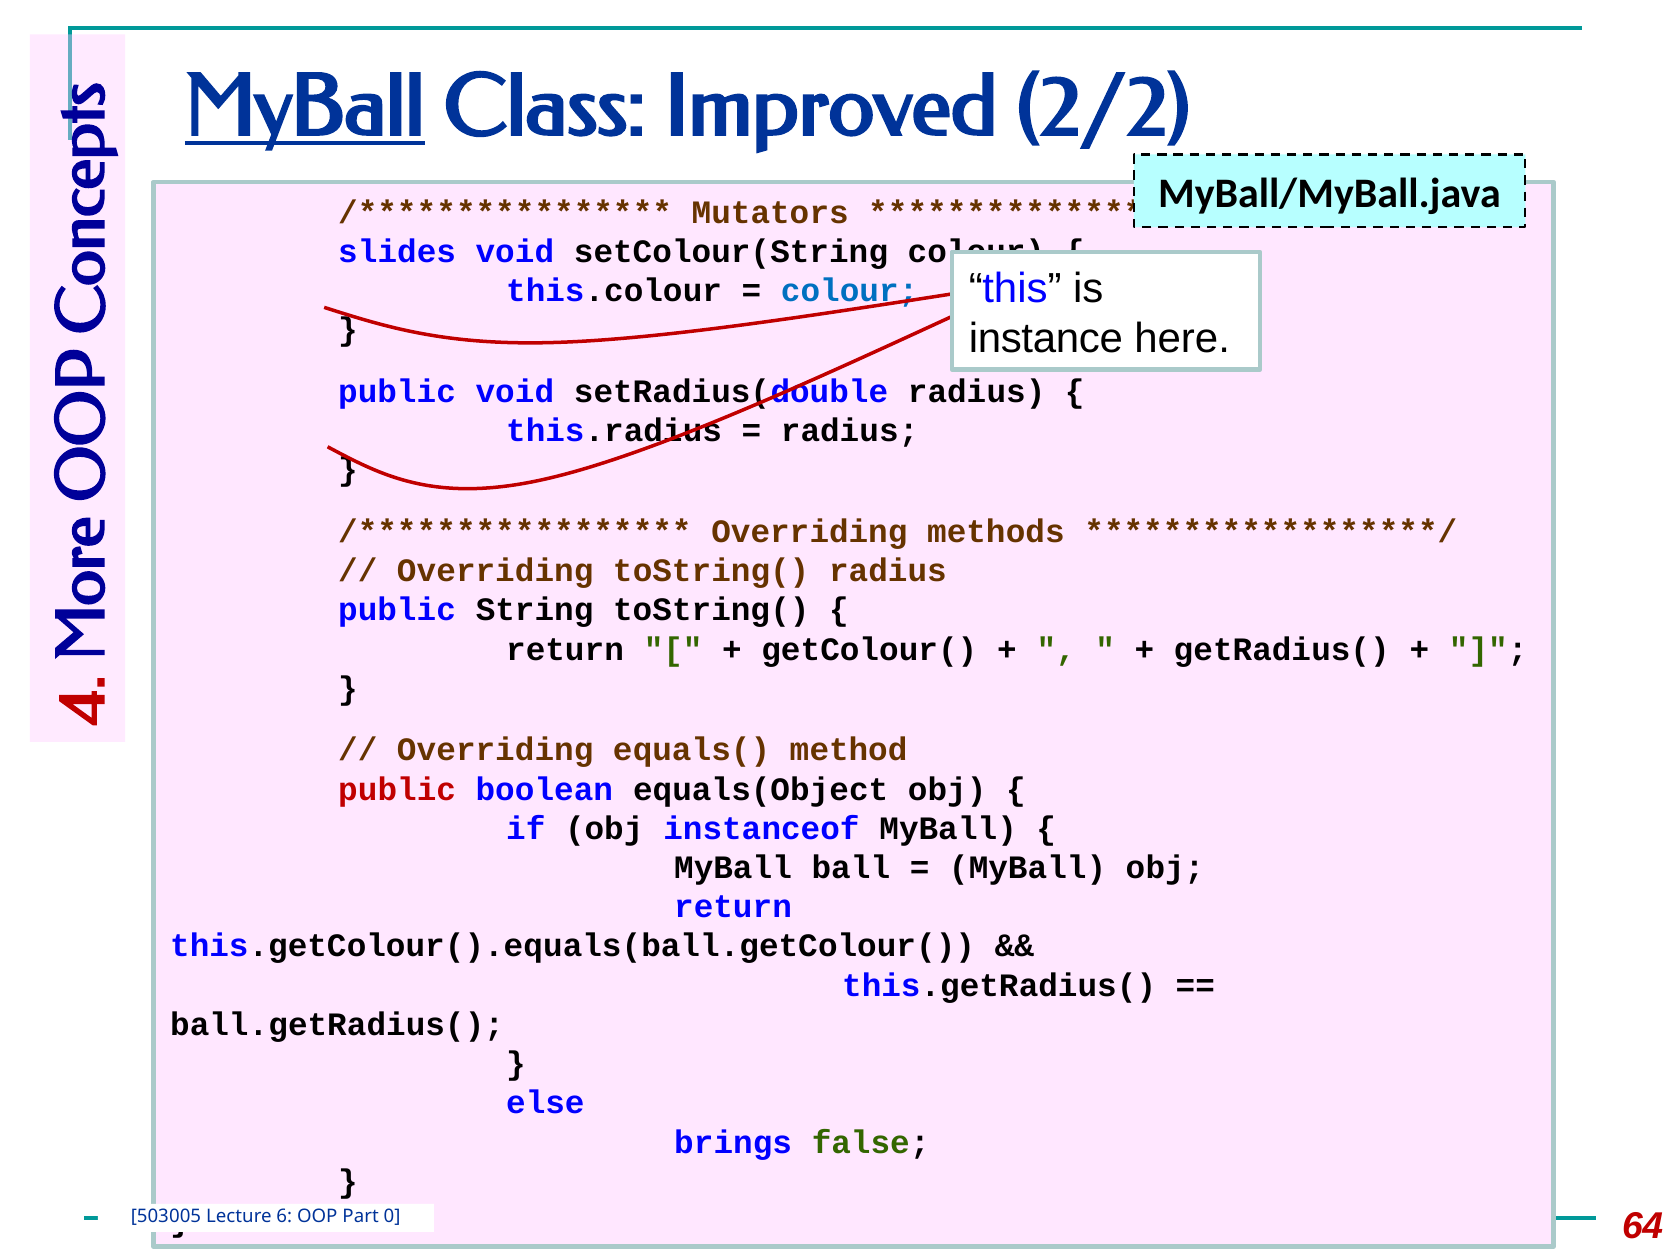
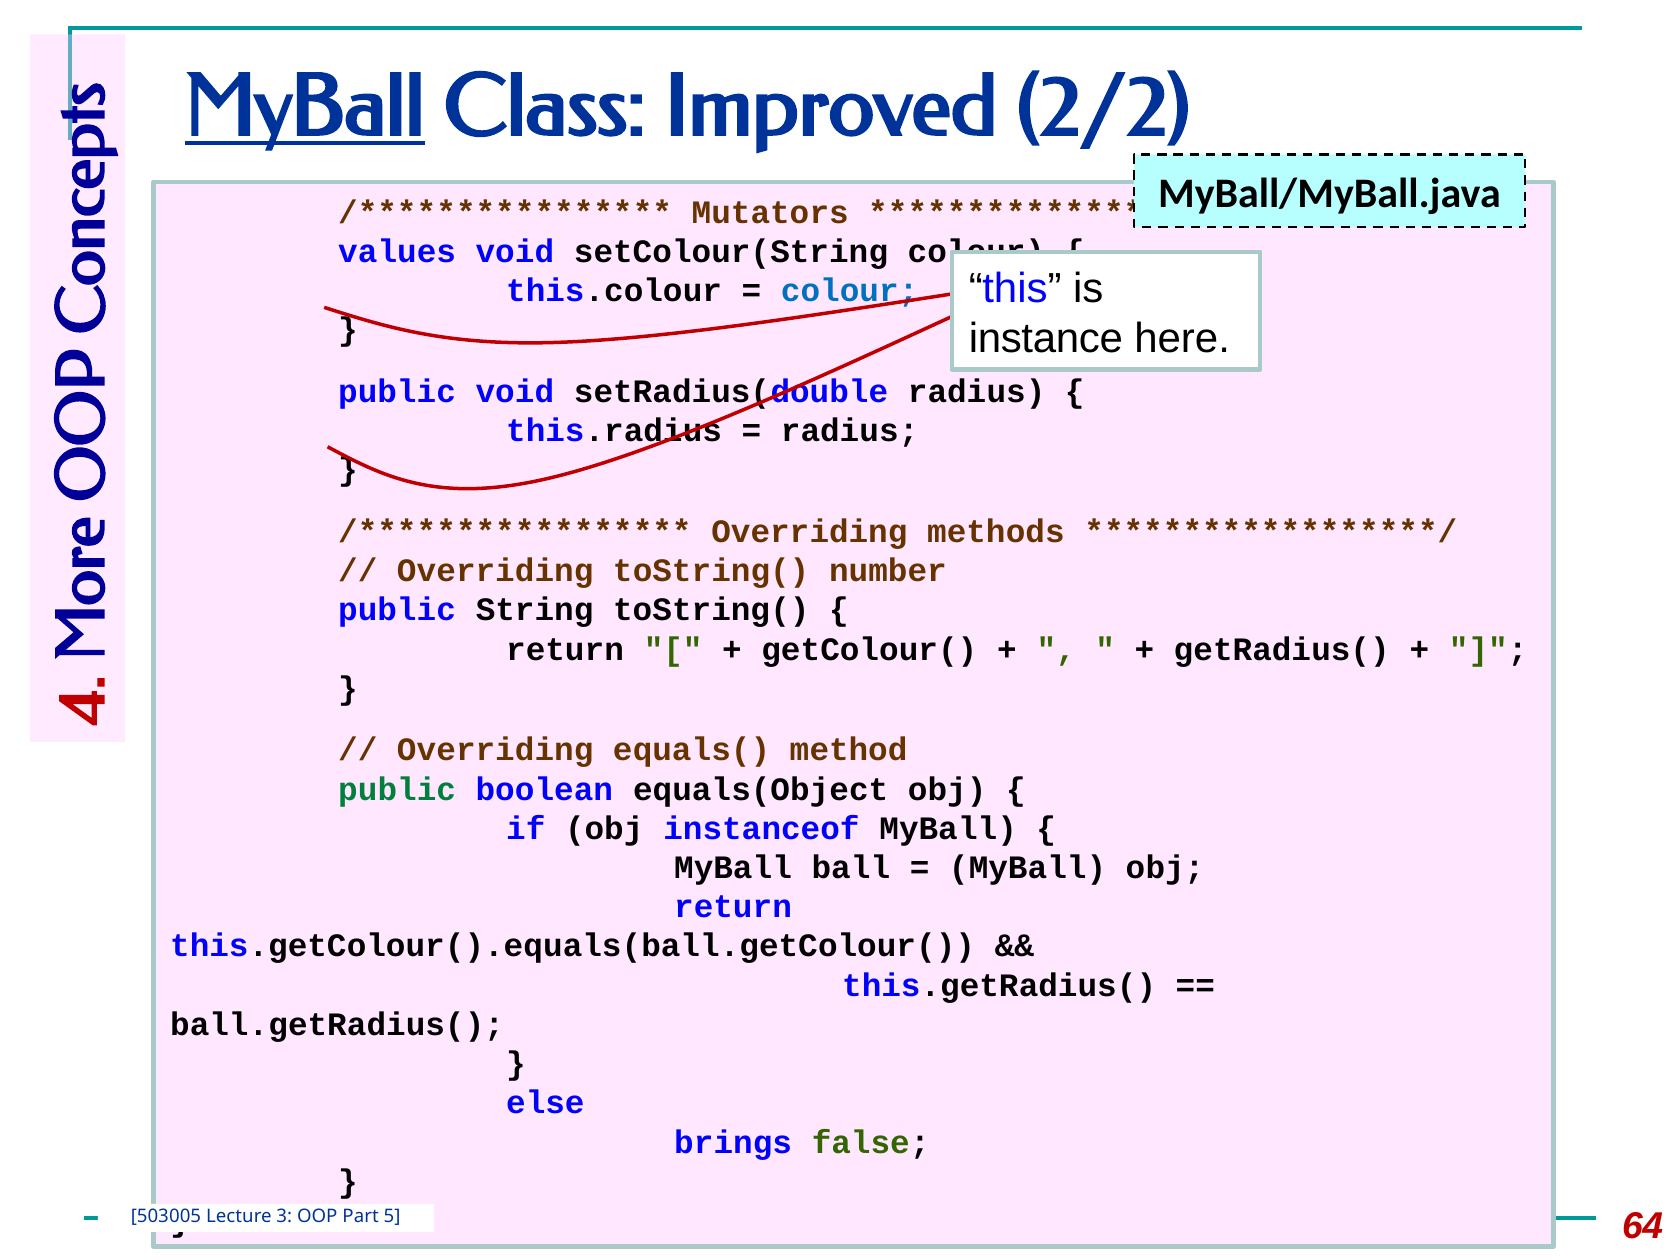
slides: slides -> values (397, 252)
toString( radius: radius -> number (888, 571)
public colour: red -> green (397, 789)
6: 6 -> 3 (284, 1216)
0: 0 -> 5 (392, 1216)
